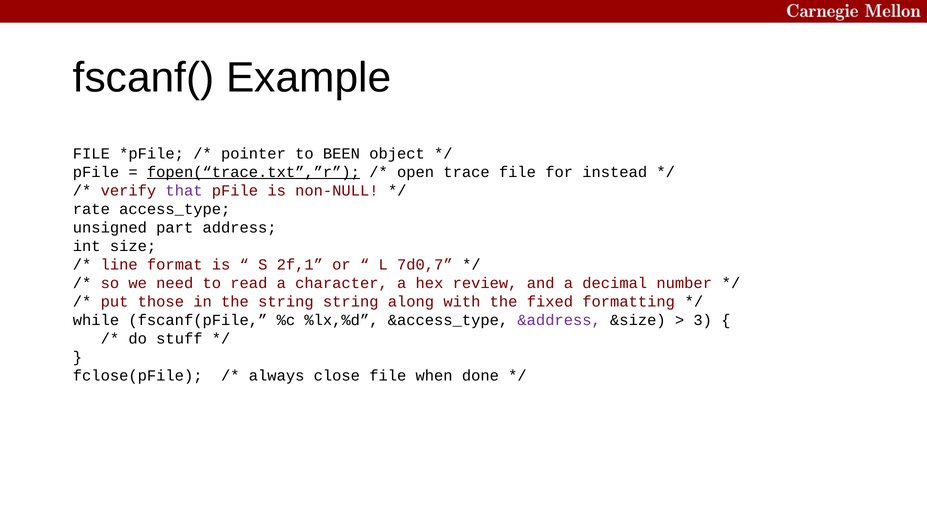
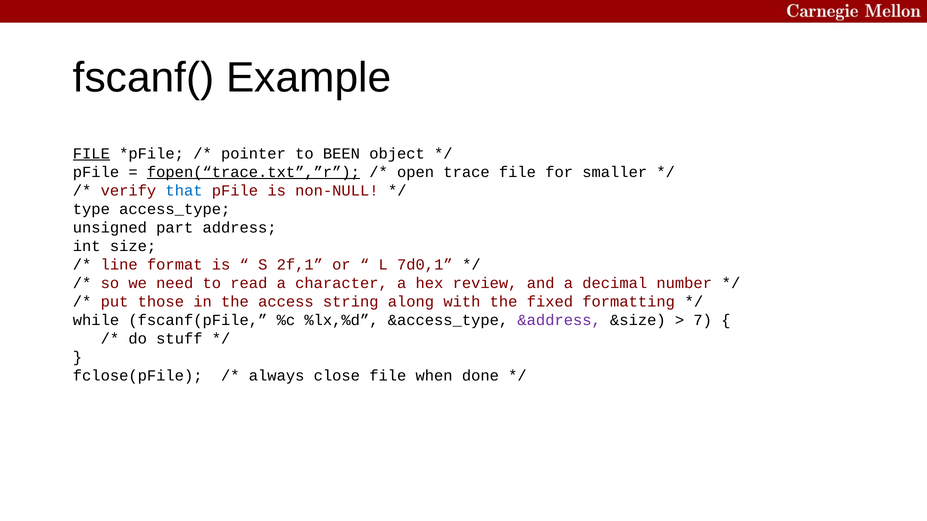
FILE underline: none -> present (91, 154)
instead: instead -> smaller (615, 172)
that colour: purple -> blue (184, 191)
rate: rate -> type (91, 209)
7d0,7: 7d0,7 -> 7d0,1 (425, 265)
the string: string -> access (286, 302)
3: 3 -> 7 (703, 321)
